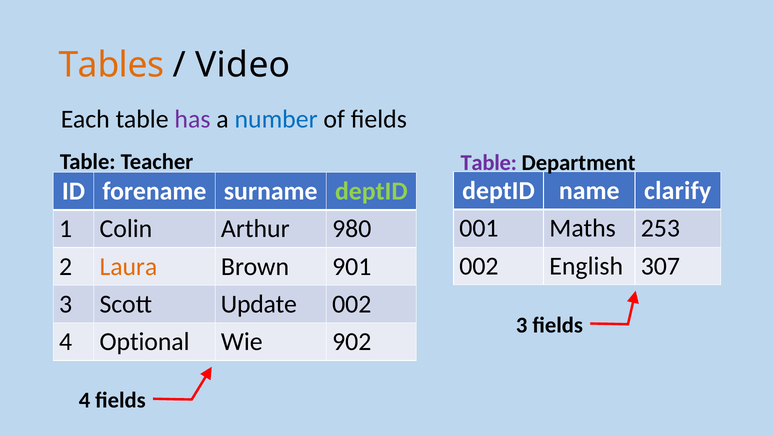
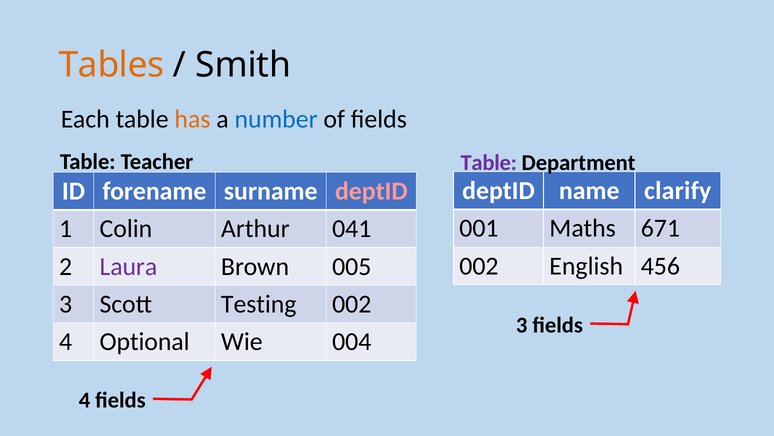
Video: Video -> Smith (243, 65)
has colour: purple -> orange (192, 119)
deptID colour: light green -> pink (371, 191)
253: 253 -> 671 (660, 228)
980: 980 -> 041 (352, 229)
307: 307 -> 456 (660, 266)
Laura colour: orange -> purple (128, 266)
901: 901 -> 005 (352, 266)
Update: Update -> Testing (259, 304)
902: 902 -> 004 (352, 341)
